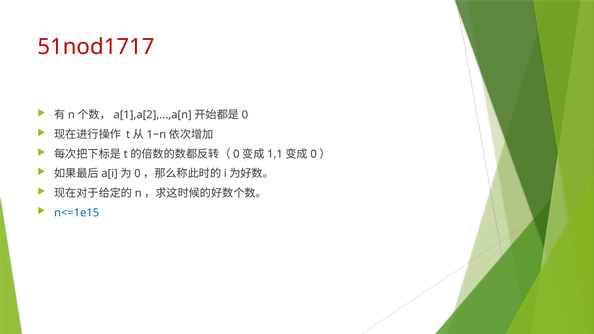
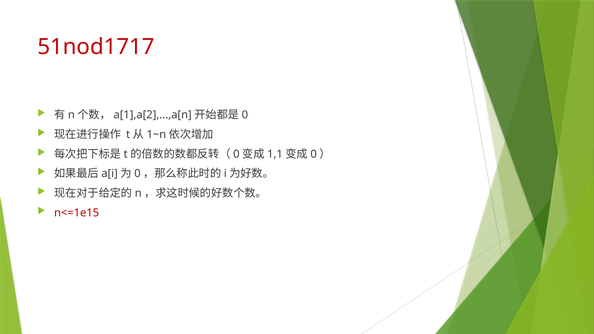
n<=1e15 colour: blue -> red (77, 213)
